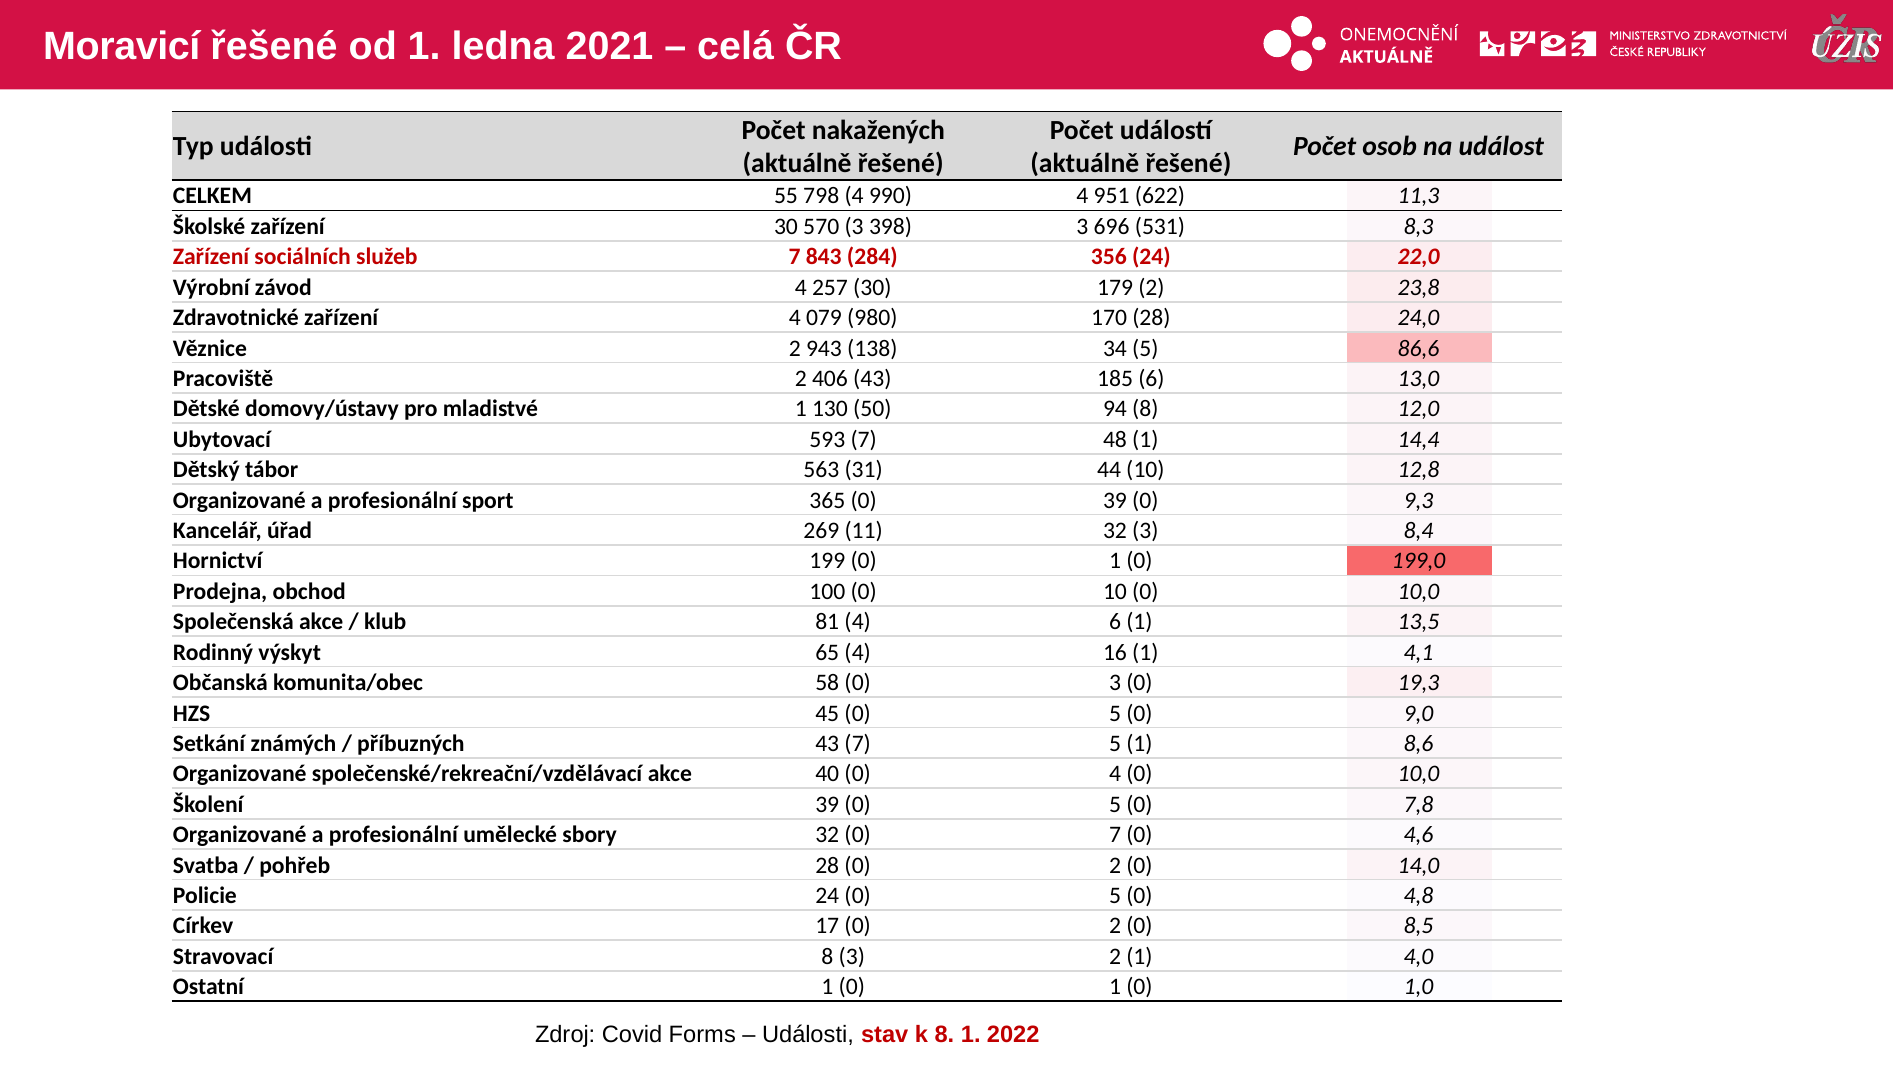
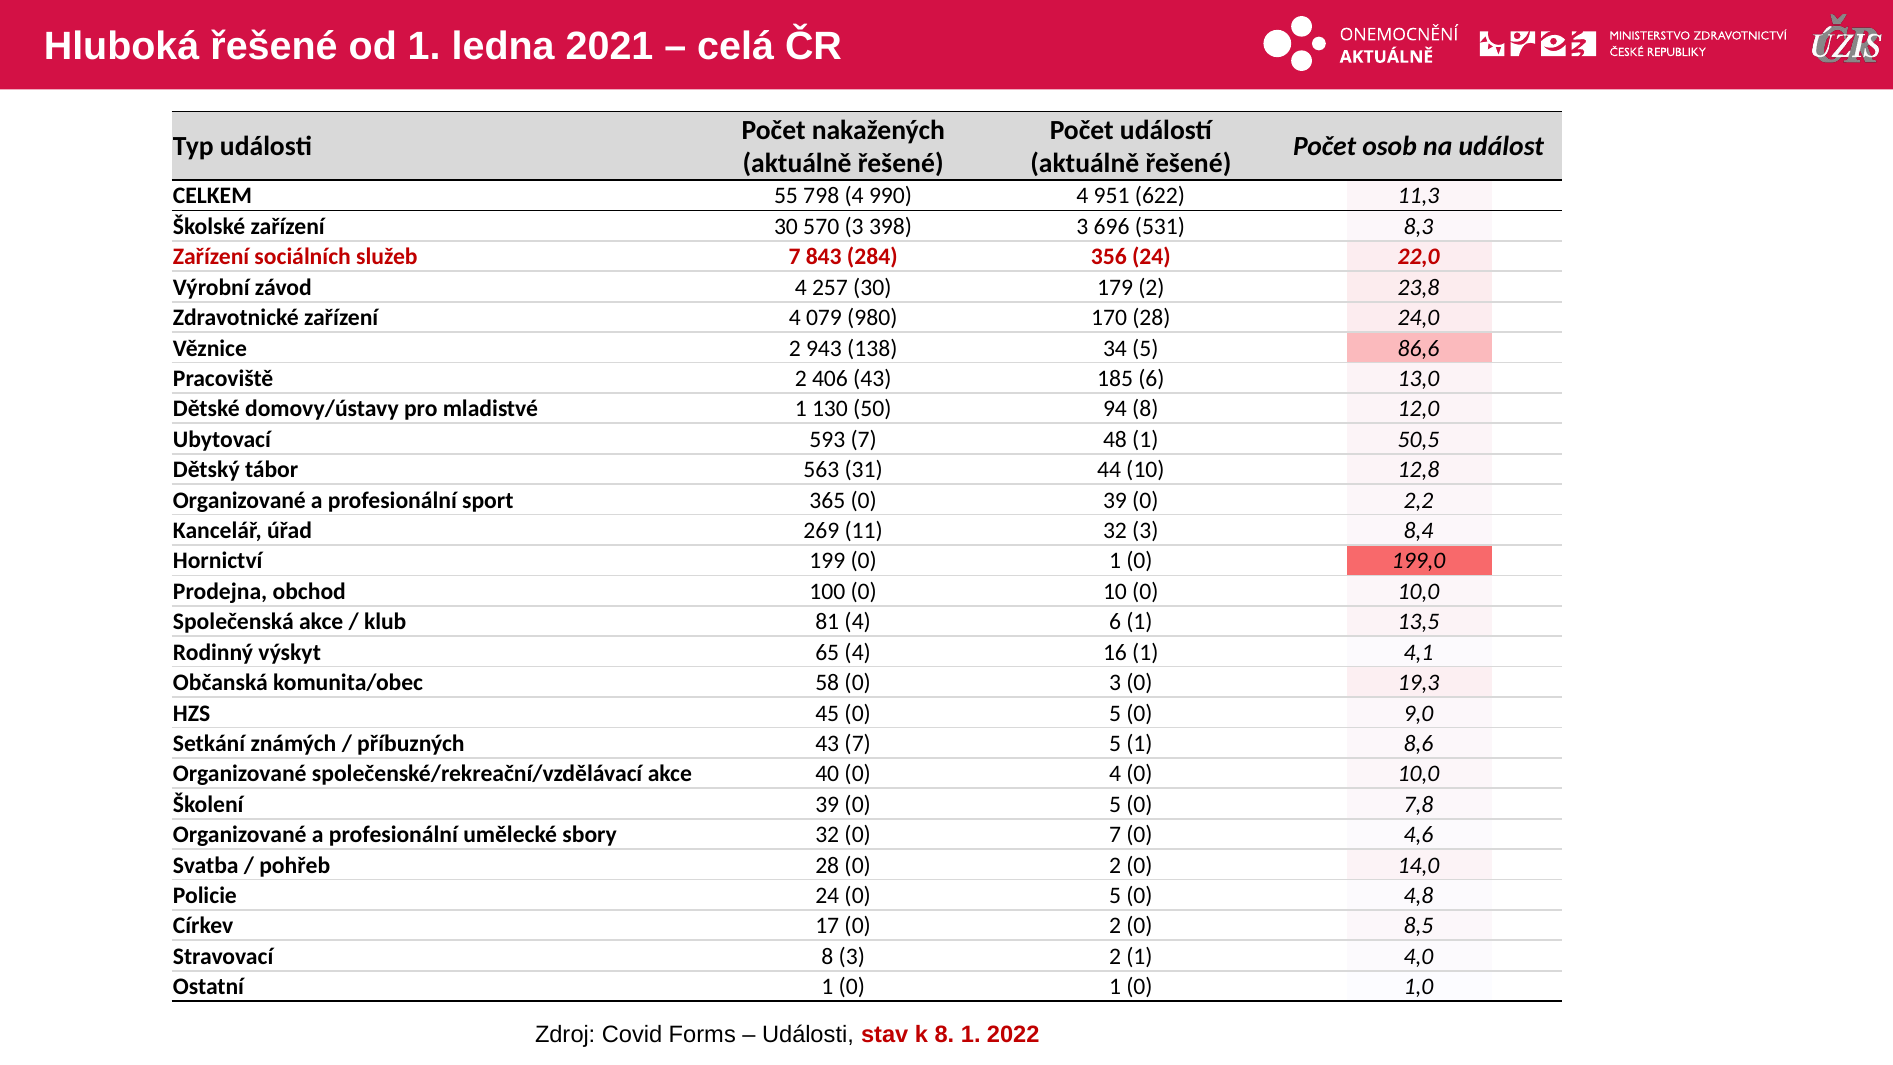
Moravicí: Moravicí -> Hluboká (122, 47)
14,4: 14,4 -> 50,5 (1419, 439)
9,3: 9,3 -> 2,2 (1419, 500)
